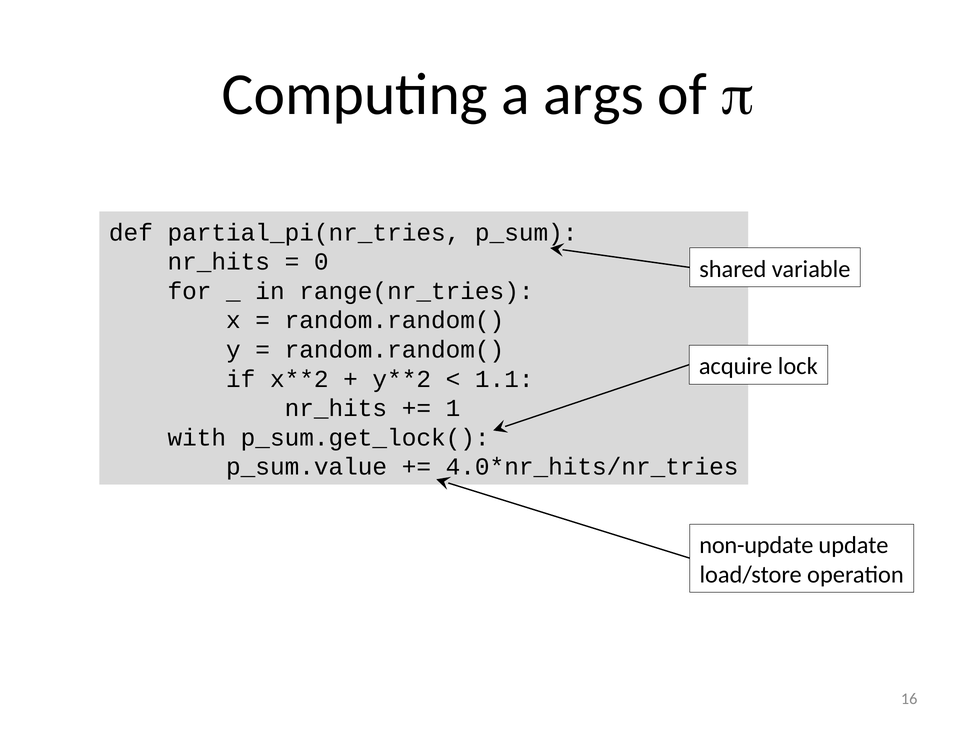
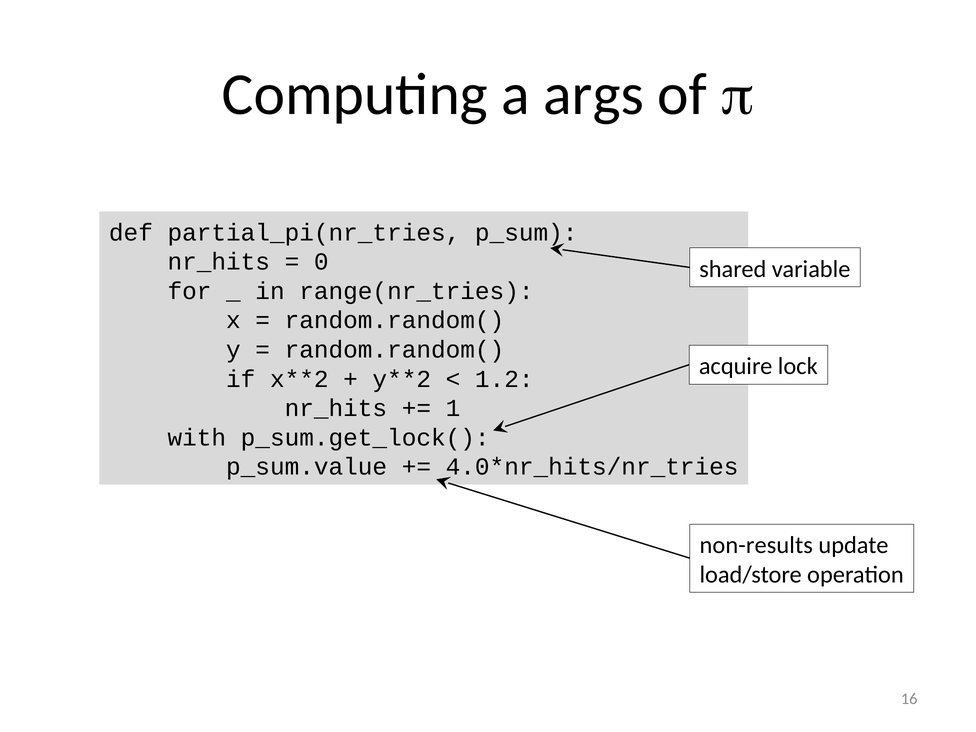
1.1: 1.1 -> 1.2 (504, 379)
non-update: non-update -> non-results (756, 545)
